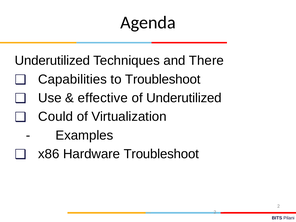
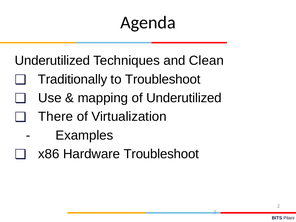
There: There -> Clean (206, 61)
Capabilities: Capabilities -> Traditionally (73, 79)
effective: effective -> mapping (103, 98)
Could: Could -> There (56, 117)
